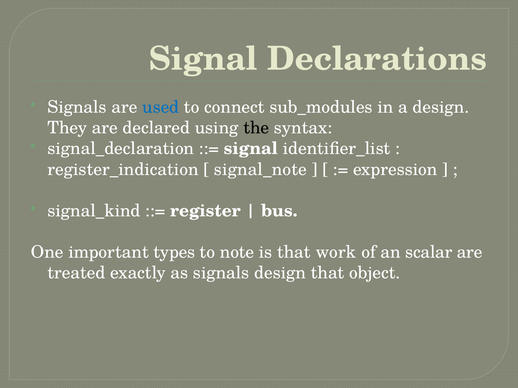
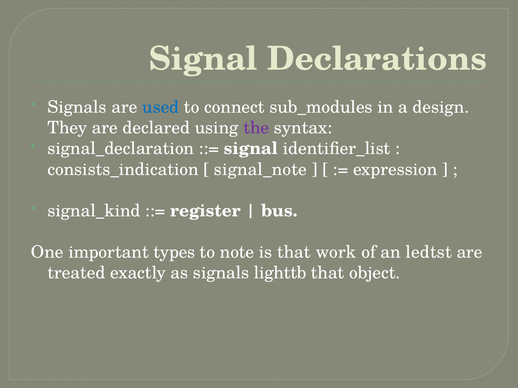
the colour: black -> purple (256, 128)
register_indication: register_indication -> consists_indication (123, 170)
scalar: scalar -> ledtst (429, 252)
signals design: design -> lighttb (280, 273)
